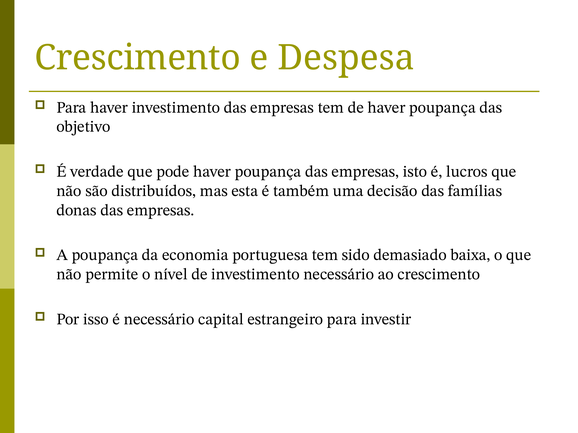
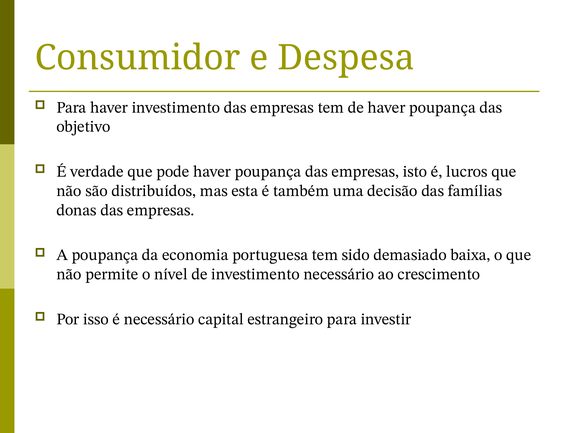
Crescimento: Crescimento -> Consumidor (138, 58)
